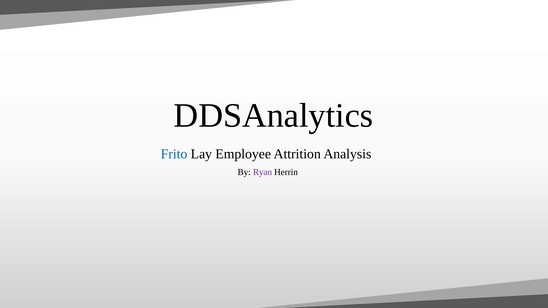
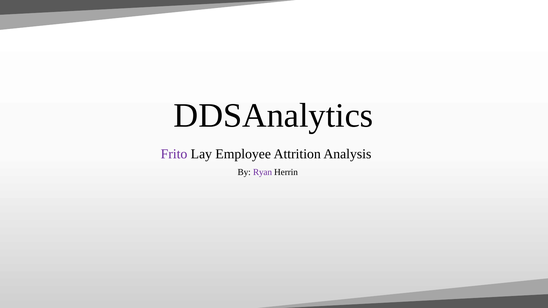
Frito colour: blue -> purple (174, 154)
